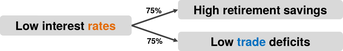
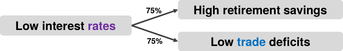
rates colour: orange -> purple (102, 26)
